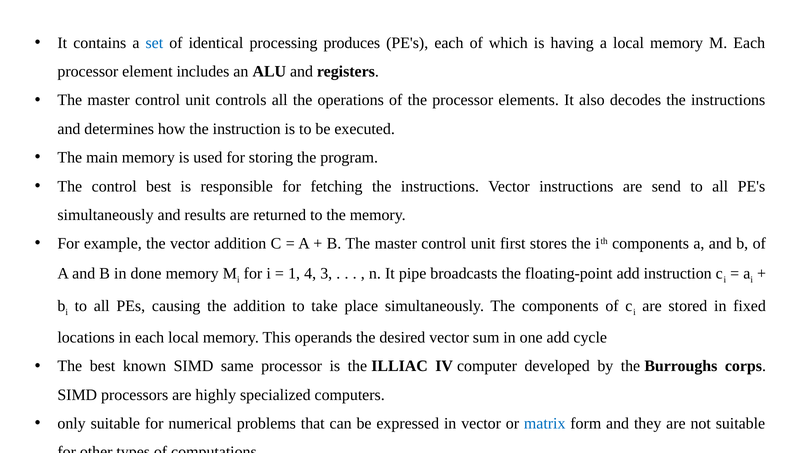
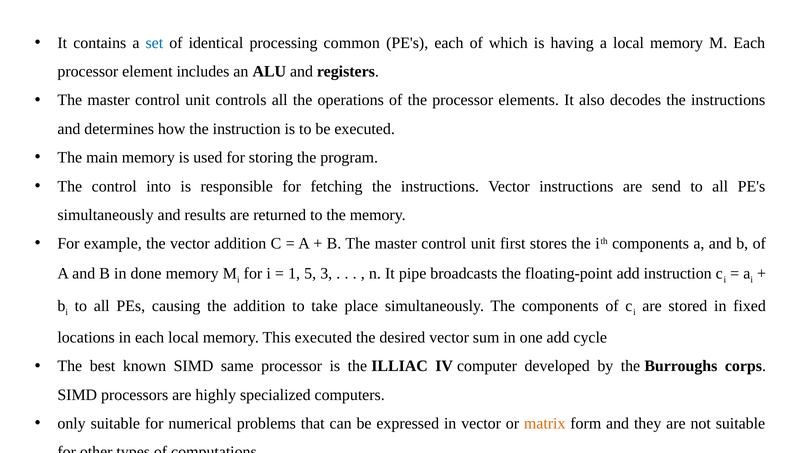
produces: produces -> common (352, 43)
control best: best -> into (159, 186)
4: 4 -> 5 (310, 273)
This operands: operands -> executed (323, 337)
matrix colour: blue -> orange (545, 423)
